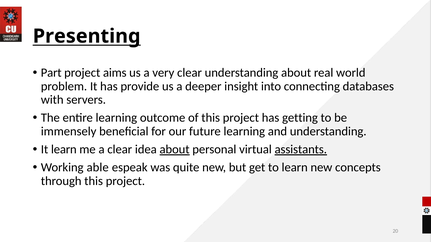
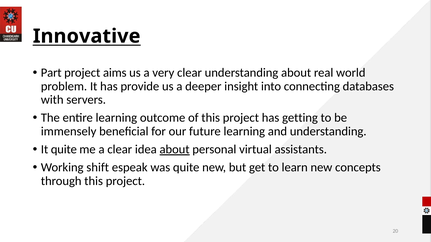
Presenting: Presenting -> Innovative (87, 36)
It learn: learn -> quite (64, 150)
assistants underline: present -> none (301, 150)
able: able -> shift (98, 168)
